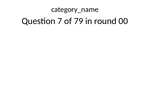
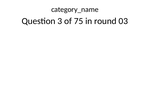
7: 7 -> 3 (60, 21)
79: 79 -> 75 (79, 21)
00: 00 -> 03 (123, 21)
